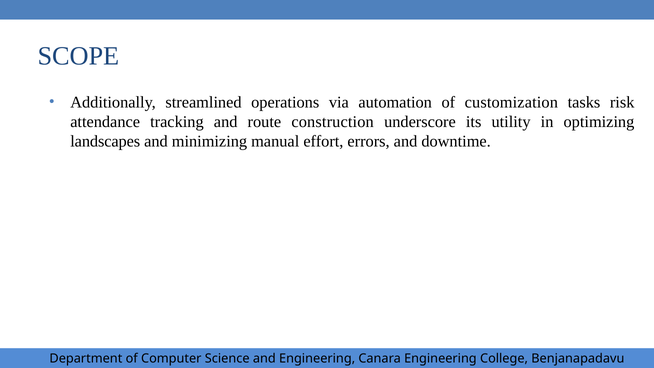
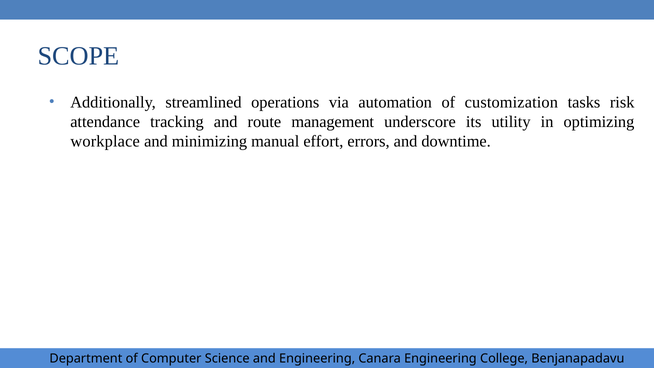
construction: construction -> management (333, 122)
landscapes: landscapes -> workplace (105, 142)
